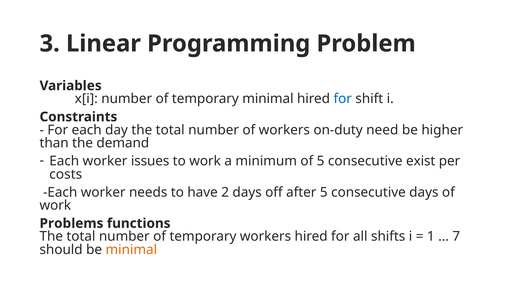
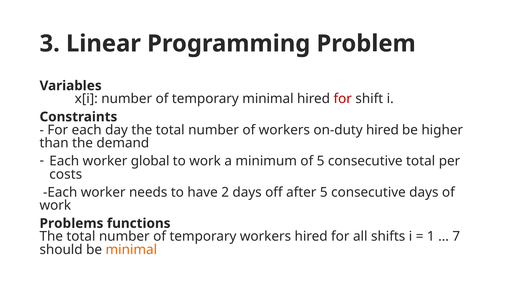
for colour: blue -> red (343, 99)
on-duty need: need -> hired (382, 130)
issues: issues -> global (150, 161)
consecutive exist: exist -> total (421, 161)
